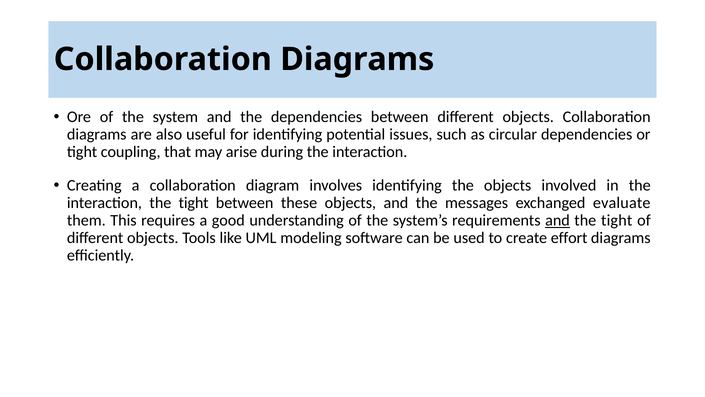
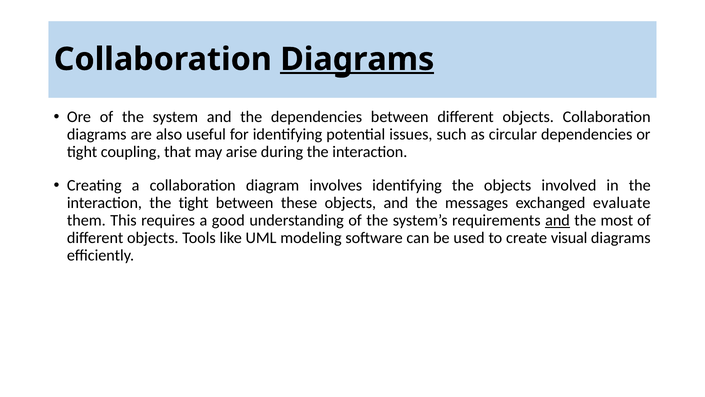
Diagrams underline: none -> present (357, 59)
tight: tight -> most (617, 220)
effort: effort -> visual (569, 238)
